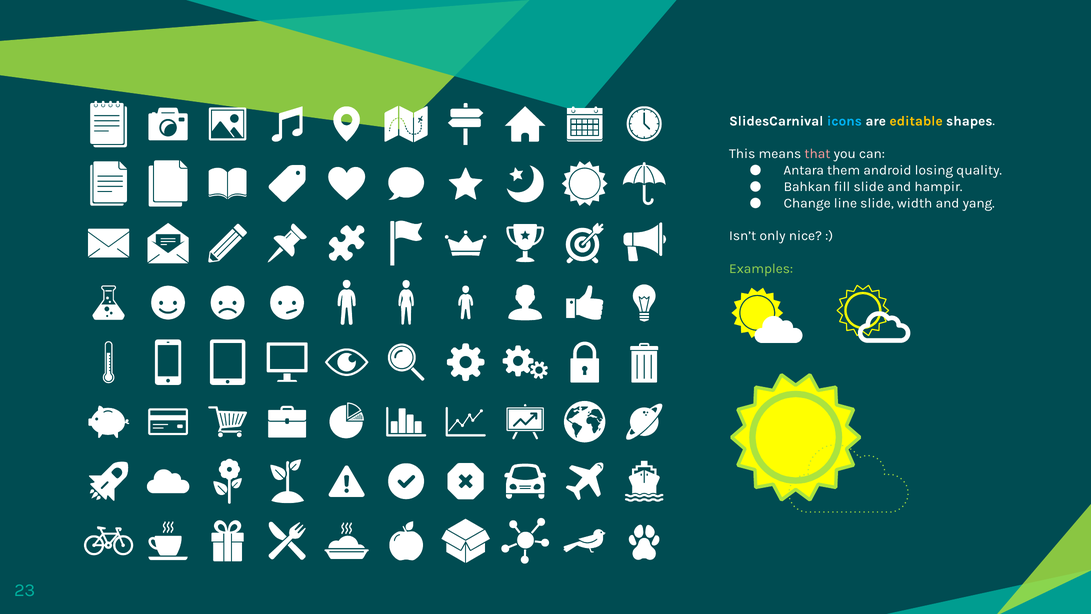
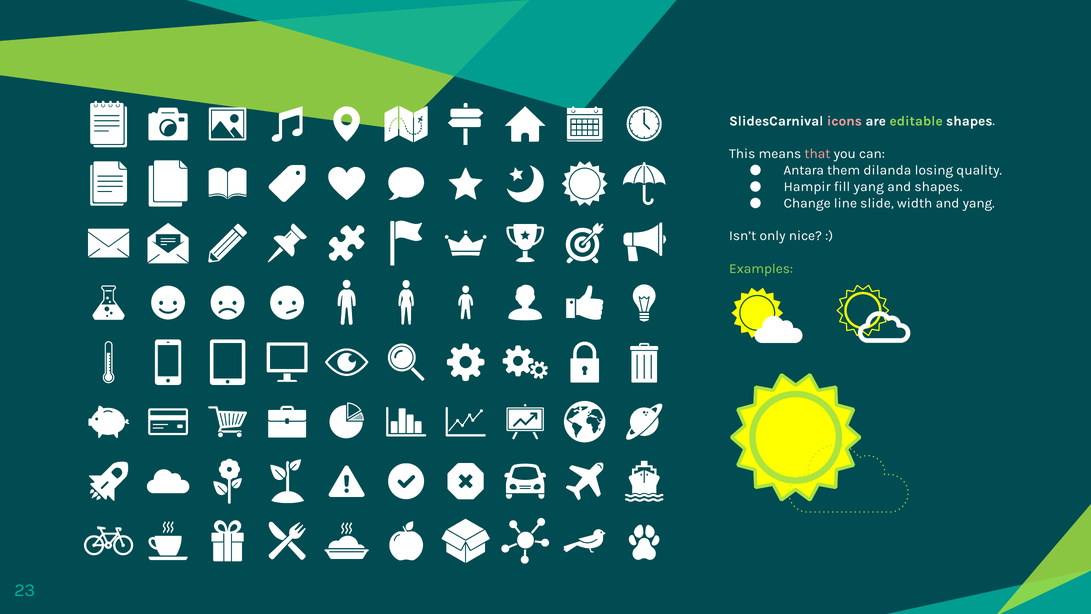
icons colour: light blue -> pink (844, 121)
editable colour: yellow -> light green (916, 121)
android: android -> dilanda (887, 170)
Bahkan: Bahkan -> Hampir (807, 187)
fill slide: slide -> yang (869, 187)
and hampir: hampir -> shapes (938, 187)
